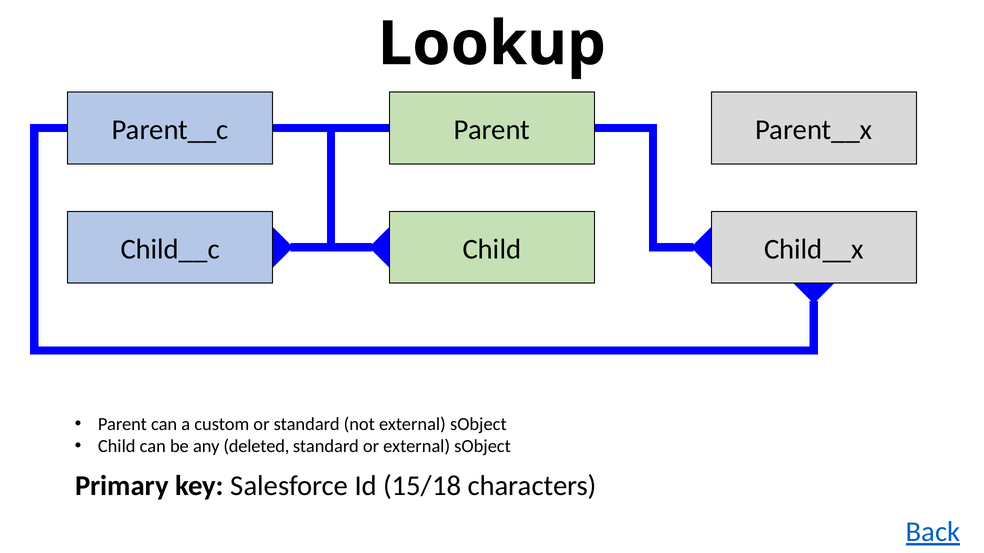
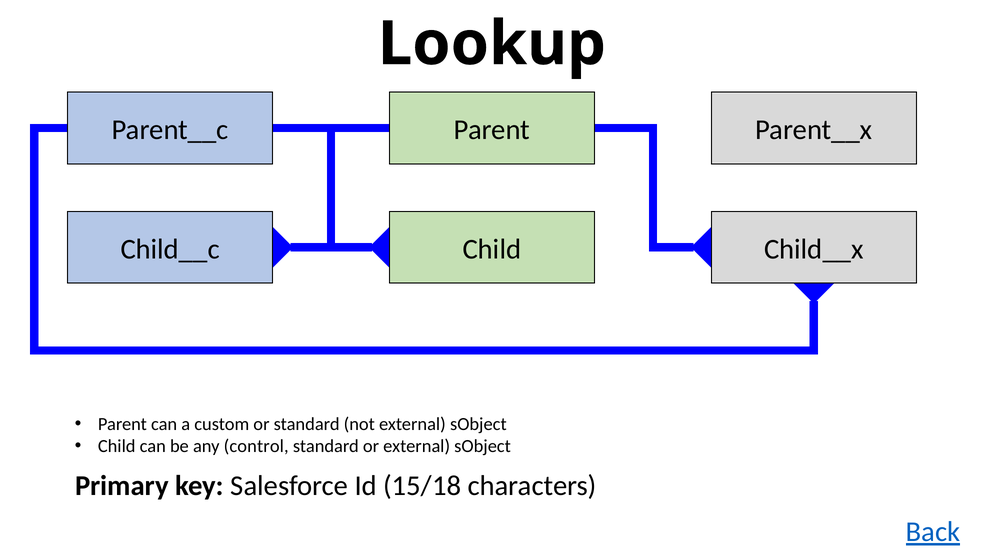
deleted: deleted -> control (256, 446)
